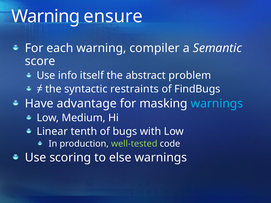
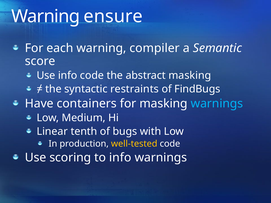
info itself: itself -> code (92, 76)
abstract problem: problem -> masking (190, 76)
advantage: advantage -> containers (87, 104)
well-tested colour: light green -> yellow (134, 144)
to else: else -> info (120, 158)
